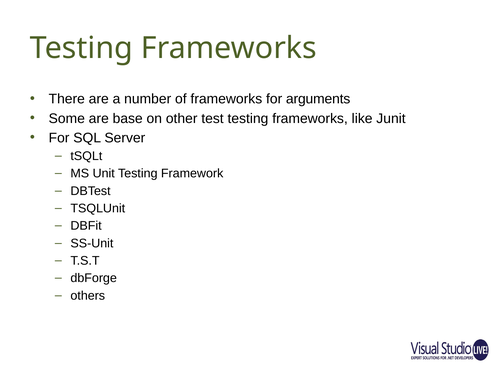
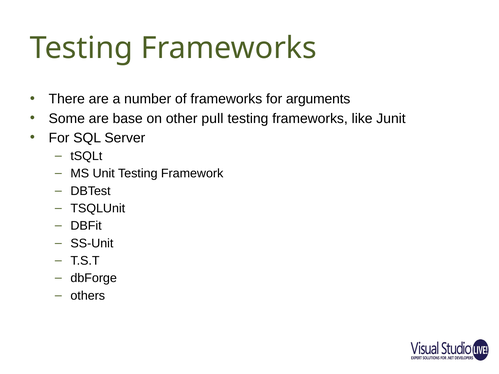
test: test -> pull (212, 119)
